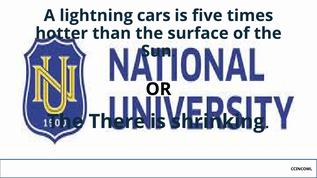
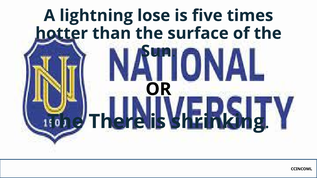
cars: cars -> lose (154, 16)
